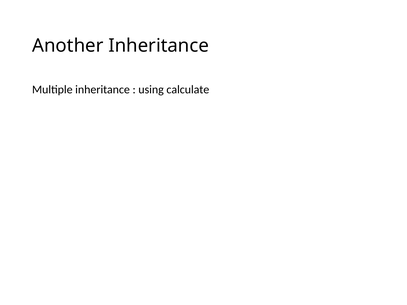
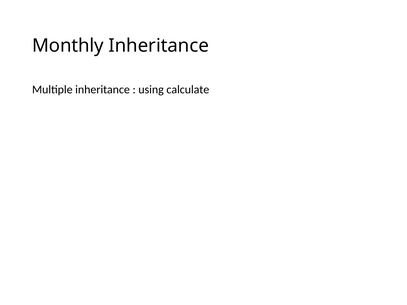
Another: Another -> Monthly (68, 46)
